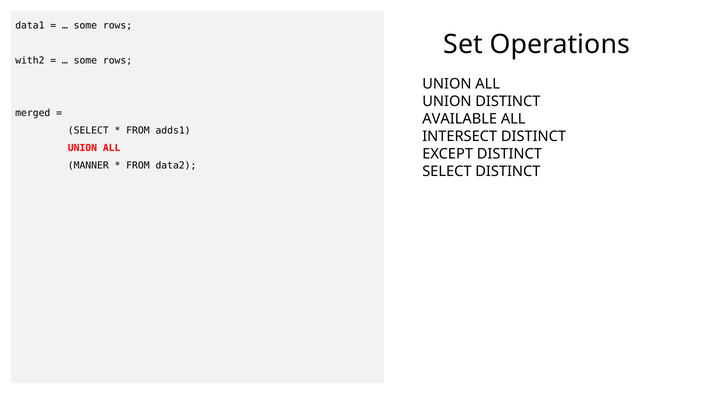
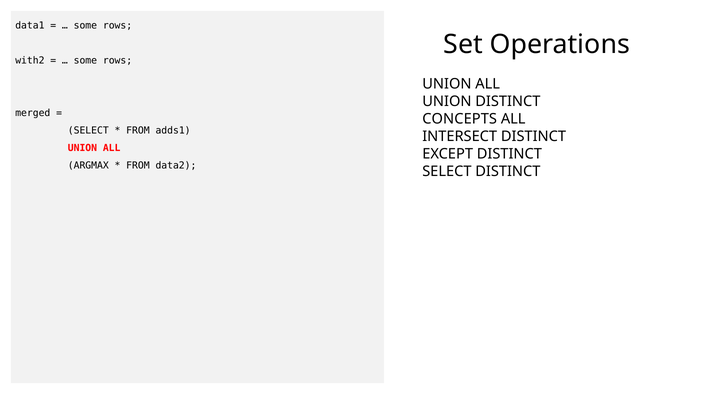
AVAILABLE: AVAILABLE -> CONCEPTS (460, 119)
MANNER: MANNER -> ARGMAX (88, 166)
